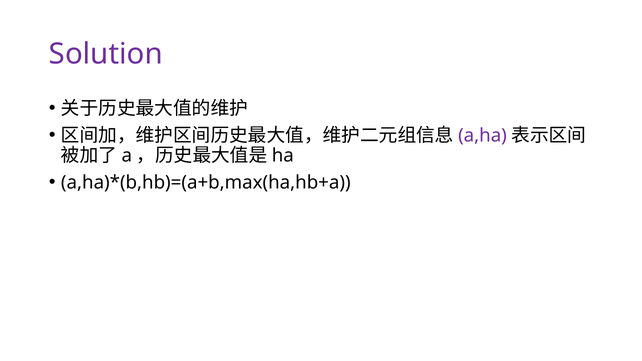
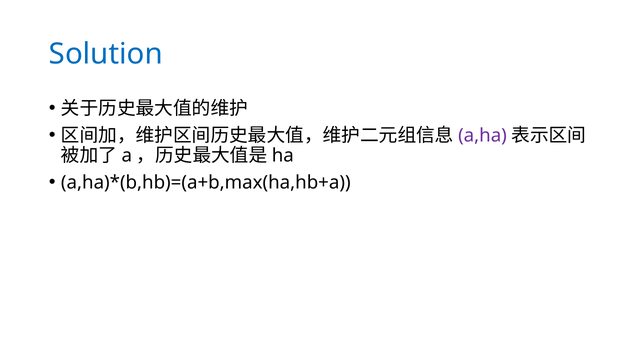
Solution colour: purple -> blue (106, 54)
